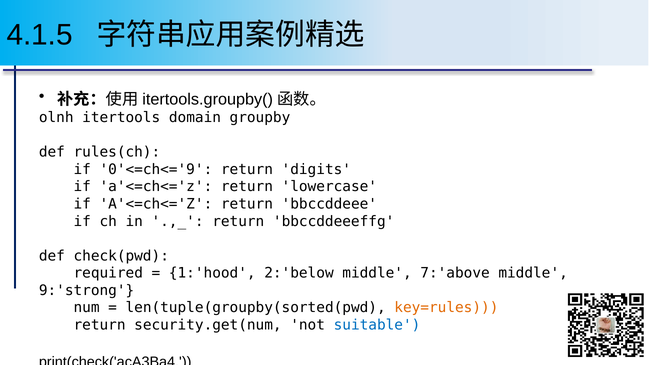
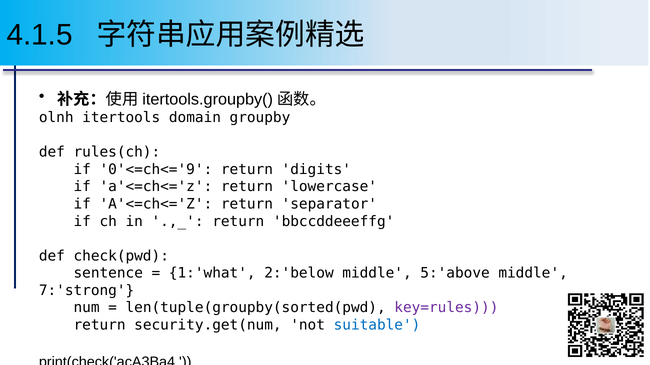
bbccddeee: bbccddeee -> separator (329, 204)
required: required -> sentence (108, 274)
1:'hood: 1:'hood -> 1:'what (212, 274)
7:'above: 7:'above -> 5:'above (455, 274)
9:'strong: 9:'strong -> 7:'strong (87, 291)
key=rules colour: orange -> purple (446, 308)
